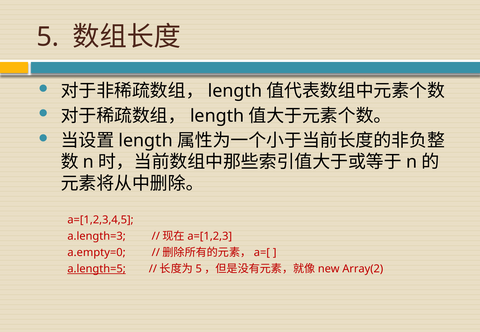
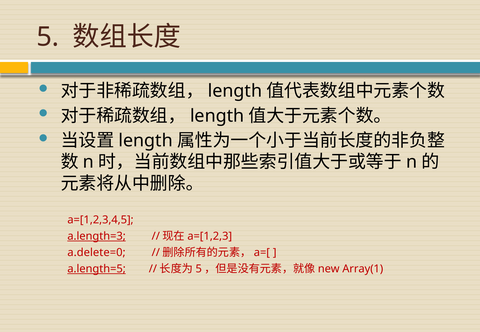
a.length=3 underline: none -> present (97, 236)
a.empty=0: a.empty=0 -> a.delete=0 (96, 253)
Array(2: Array(2 -> Array(1 (363, 269)
